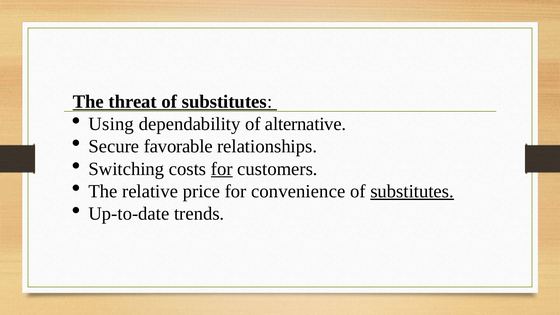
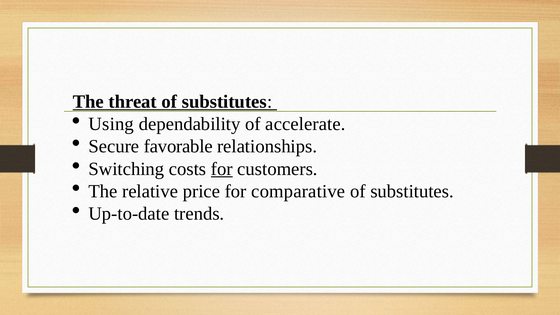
alternative: alternative -> accelerate (305, 124)
convenience: convenience -> comparative (298, 191)
substitutes underline: present -> none (412, 191)
